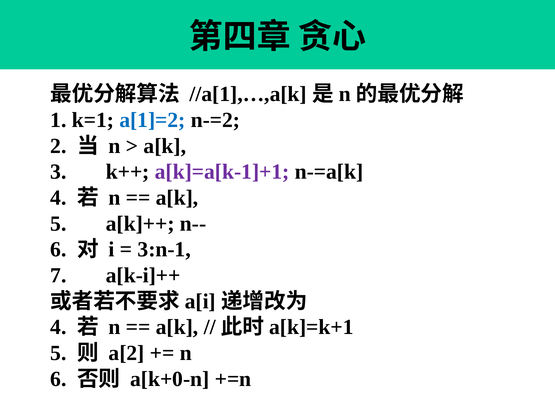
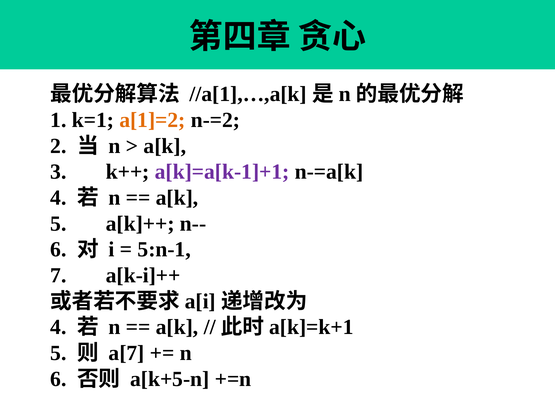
a[1]=2 colour: blue -> orange (152, 120)
3:n-1: 3:n-1 -> 5:n-1 (164, 250)
a[2: a[2 -> a[7 (127, 353)
a[k+0-n: a[k+0-n -> a[k+5-n (170, 379)
